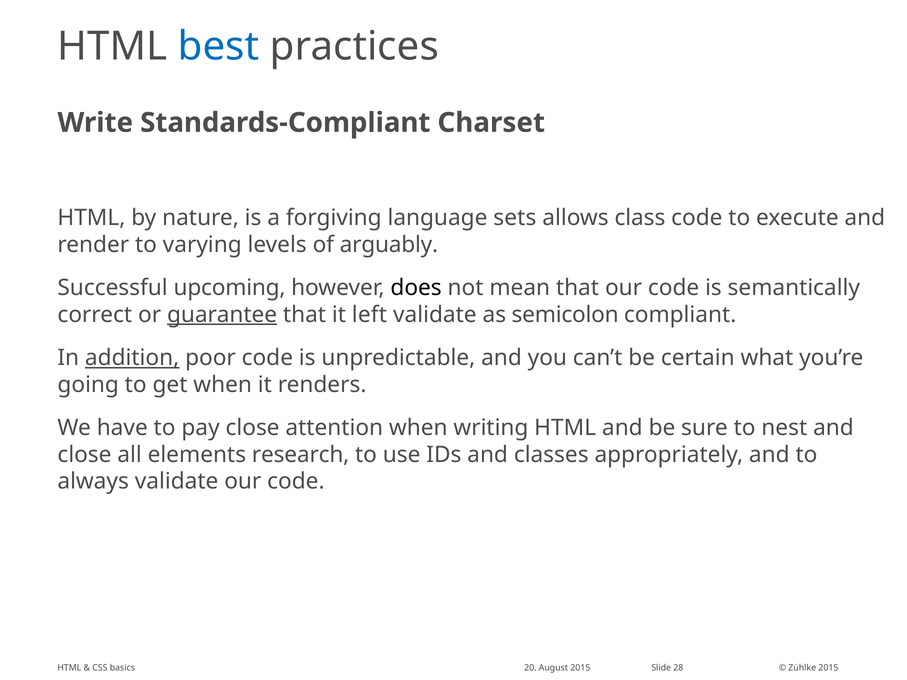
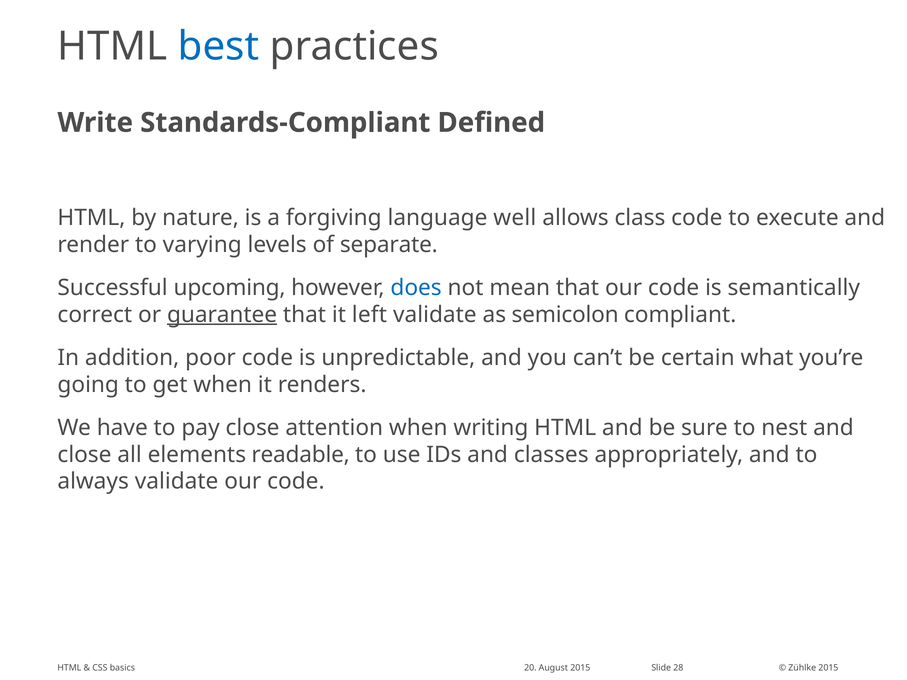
Charset: Charset -> Defined (491, 123)
sets: sets -> well (515, 218)
arguably: arguably -> separate (389, 245)
does colour: black -> blue (416, 288)
addition underline: present -> none (132, 358)
research: research -> readable (301, 455)
